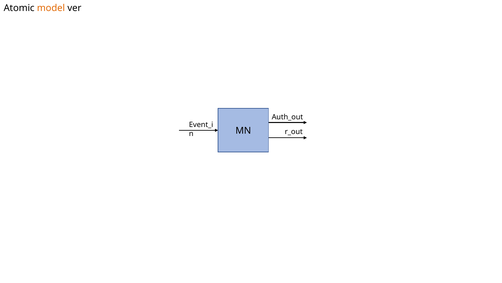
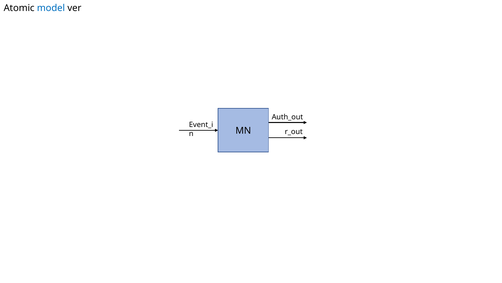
model colour: orange -> blue (51, 8)
